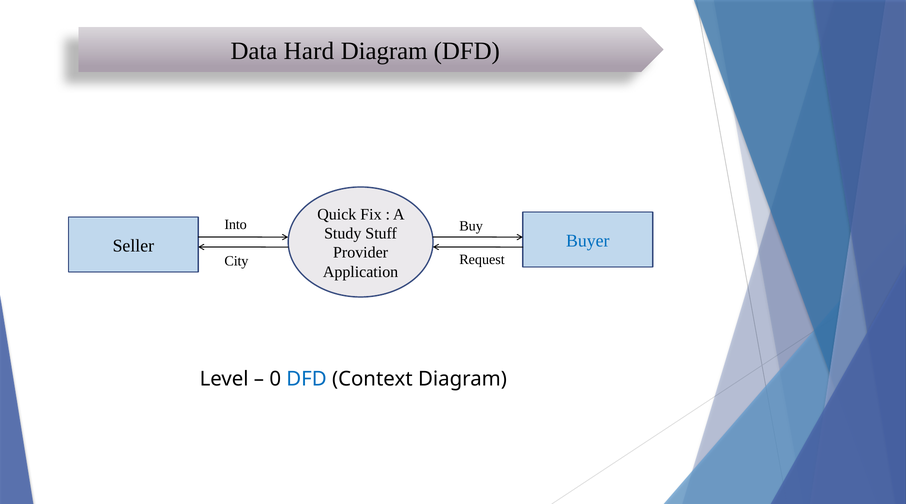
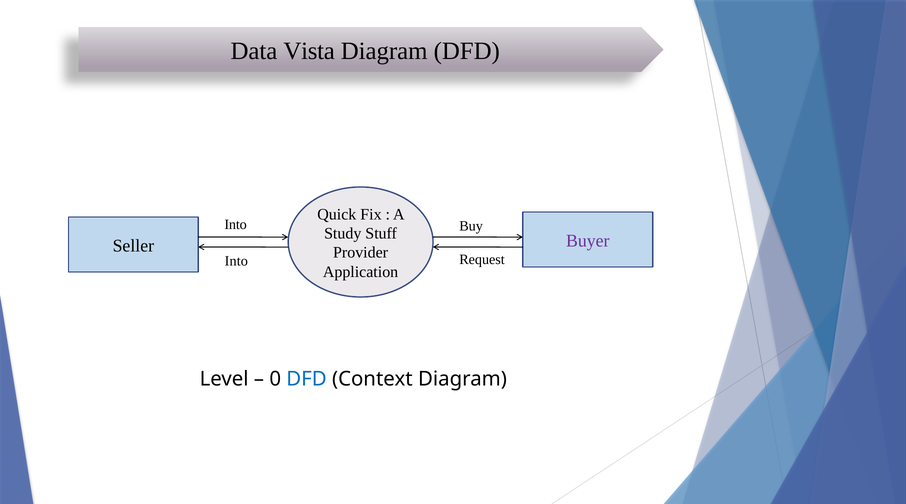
Hard: Hard -> Vista (309, 51)
Buyer colour: blue -> purple (588, 240)
City: City -> Into (236, 261)
